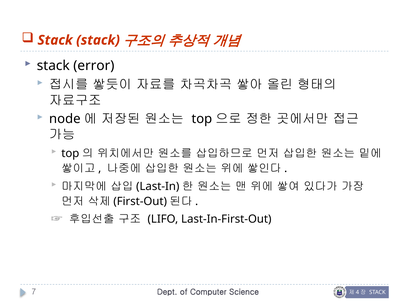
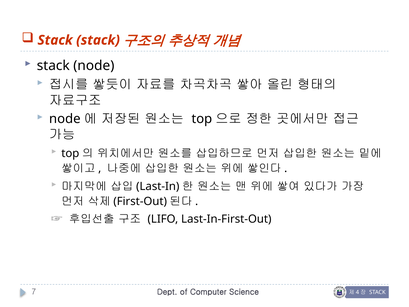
stack error: error -> node (94, 66)
